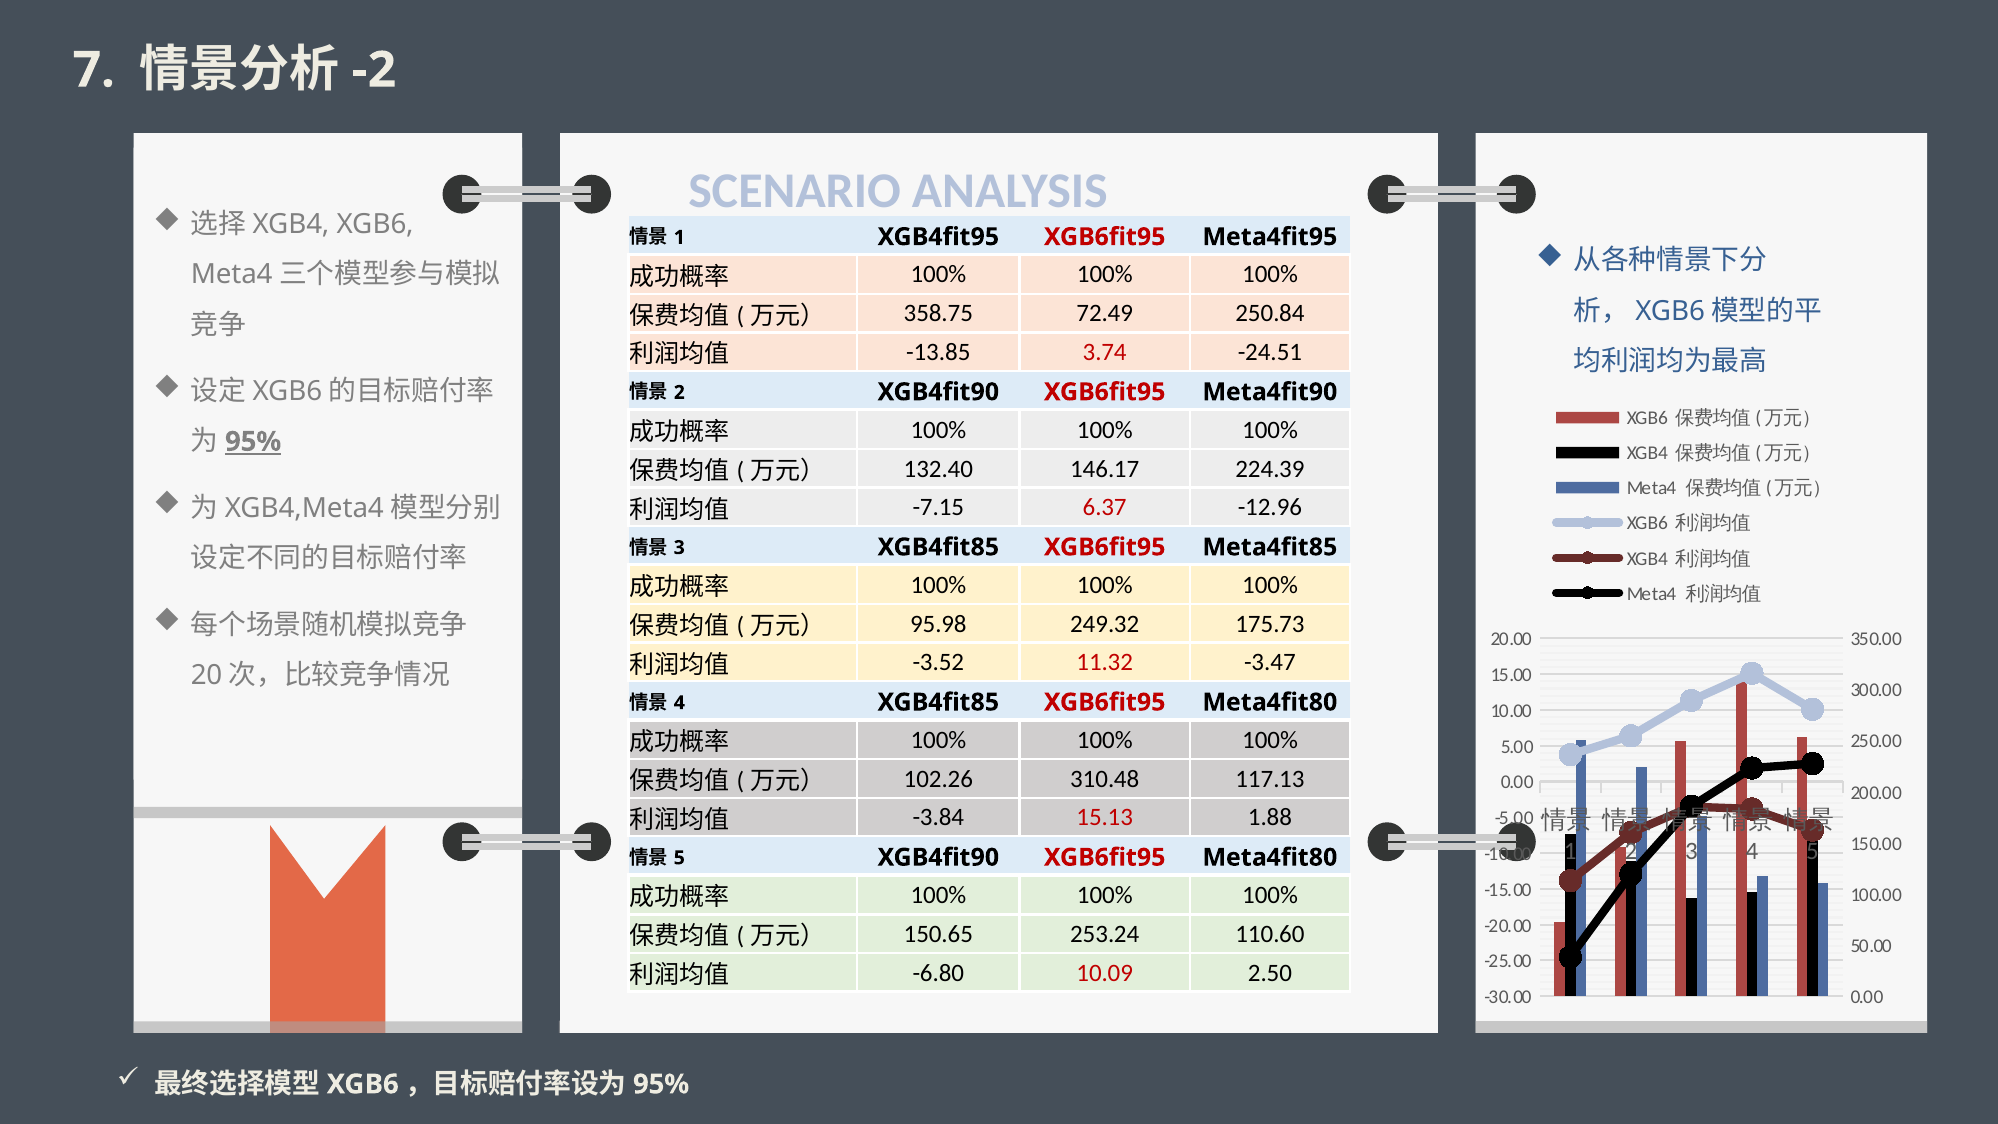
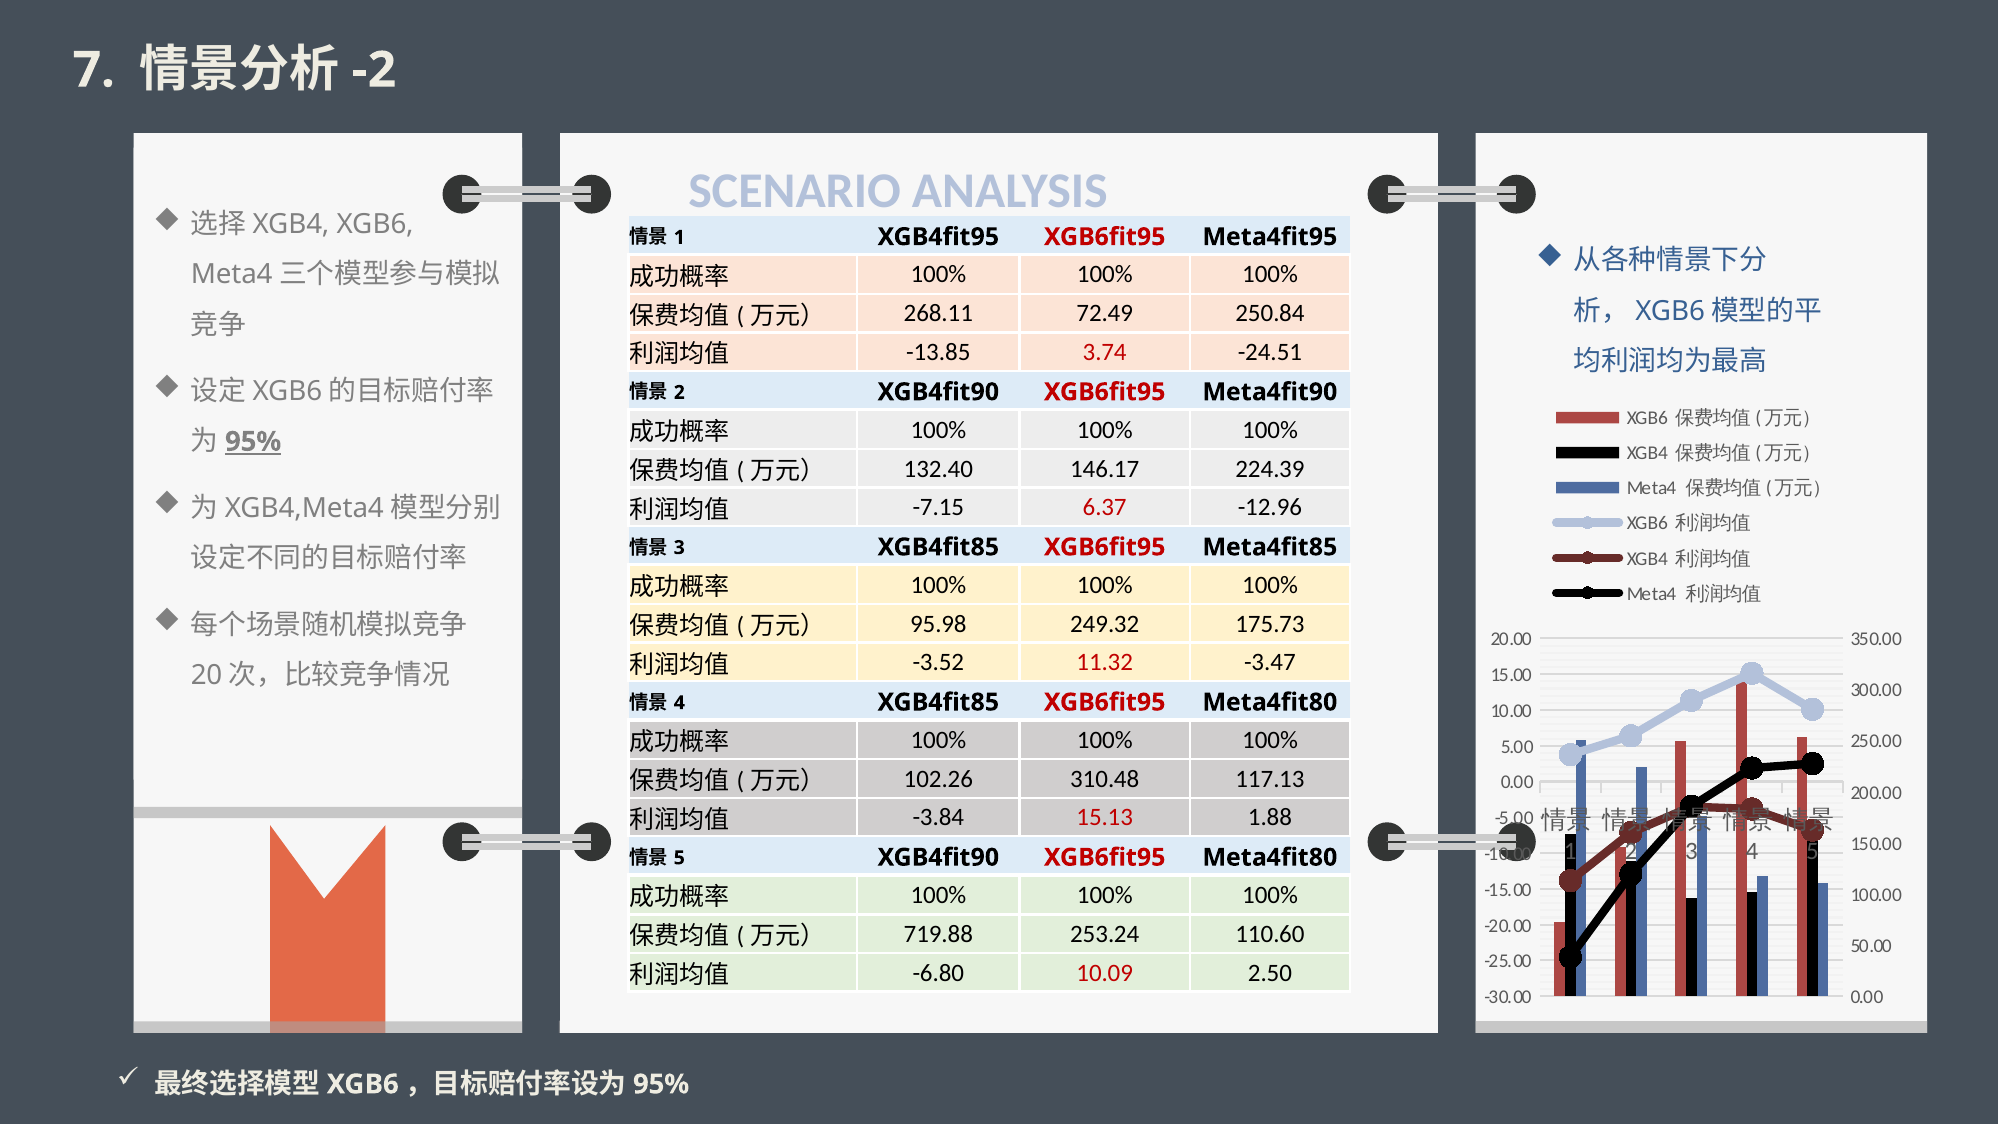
358.75: 358.75 -> 268.11 (938, 314)
150.65: 150.65 -> 719.88 (938, 934)
